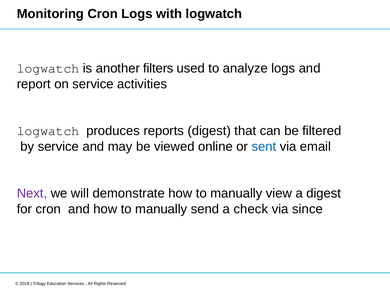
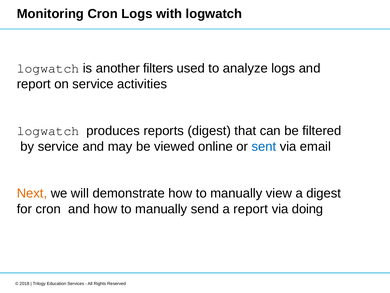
Next colour: purple -> orange (32, 193)
a check: check -> report (251, 209)
since: since -> doing (308, 209)
